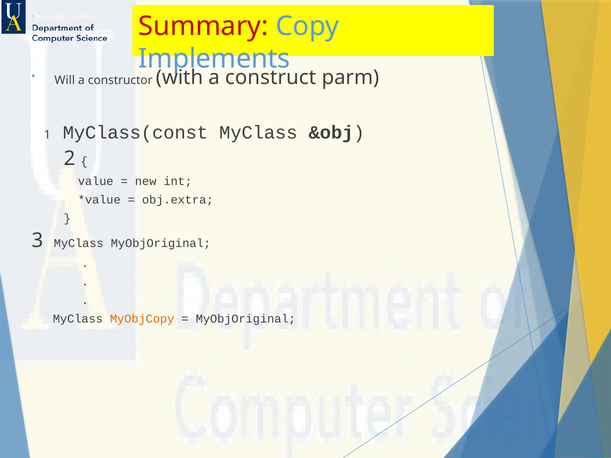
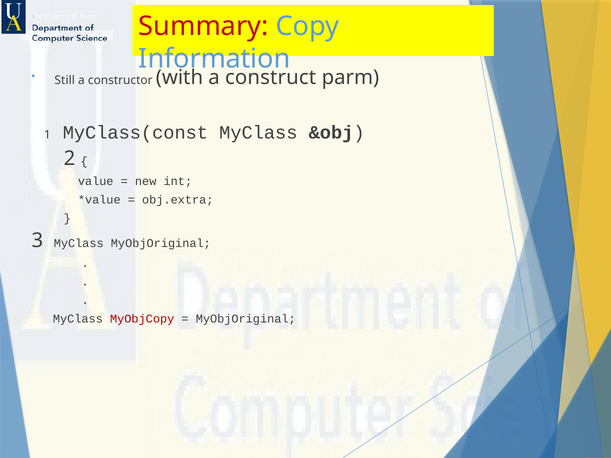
Implements: Implements -> Information (214, 59)
Will: Will -> Still (65, 80)
MyObjCopy colour: orange -> red (142, 319)
